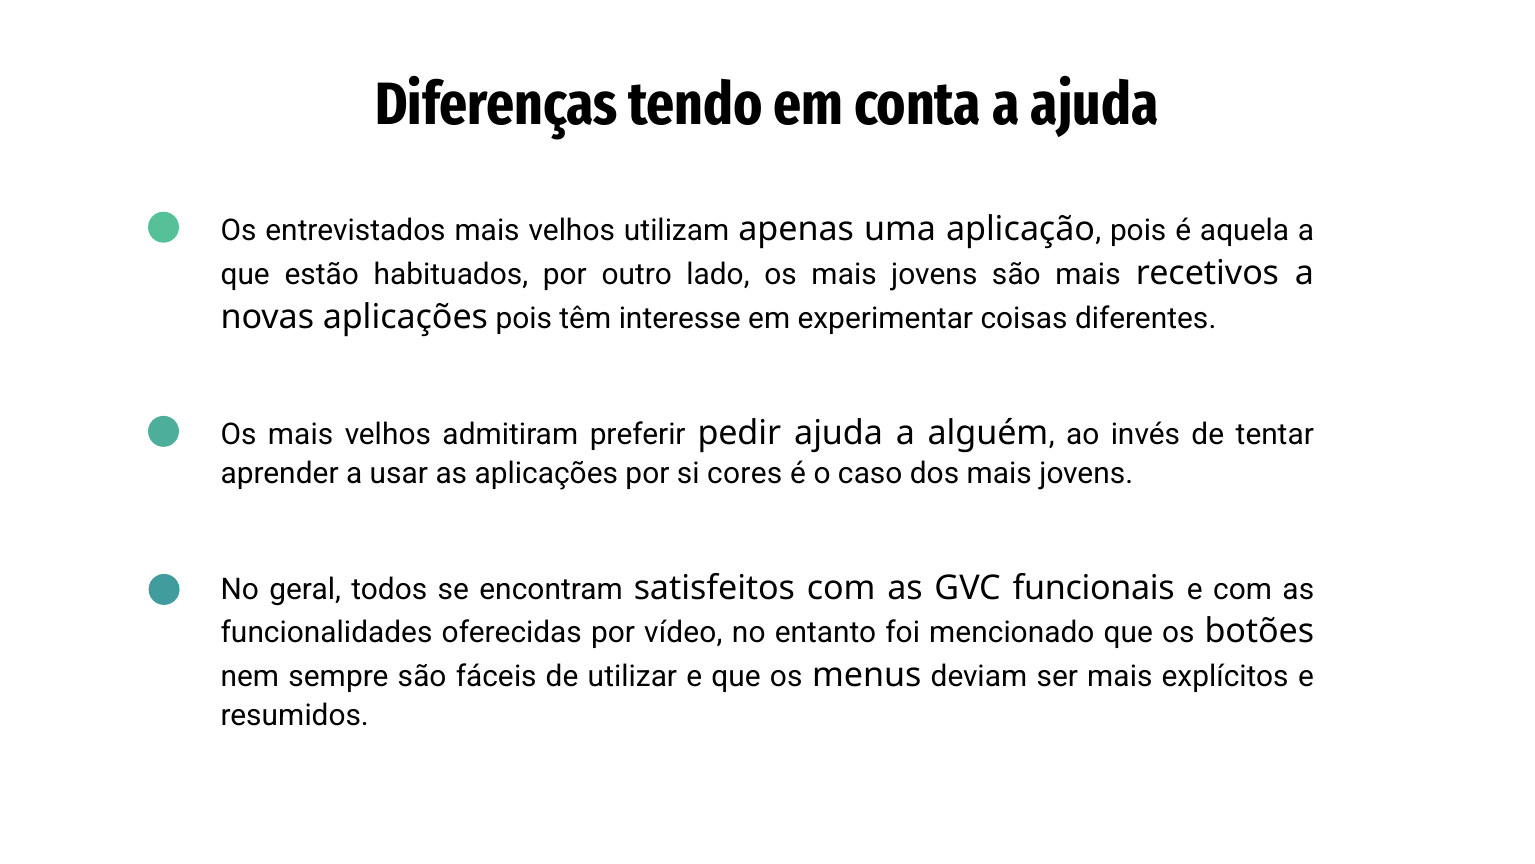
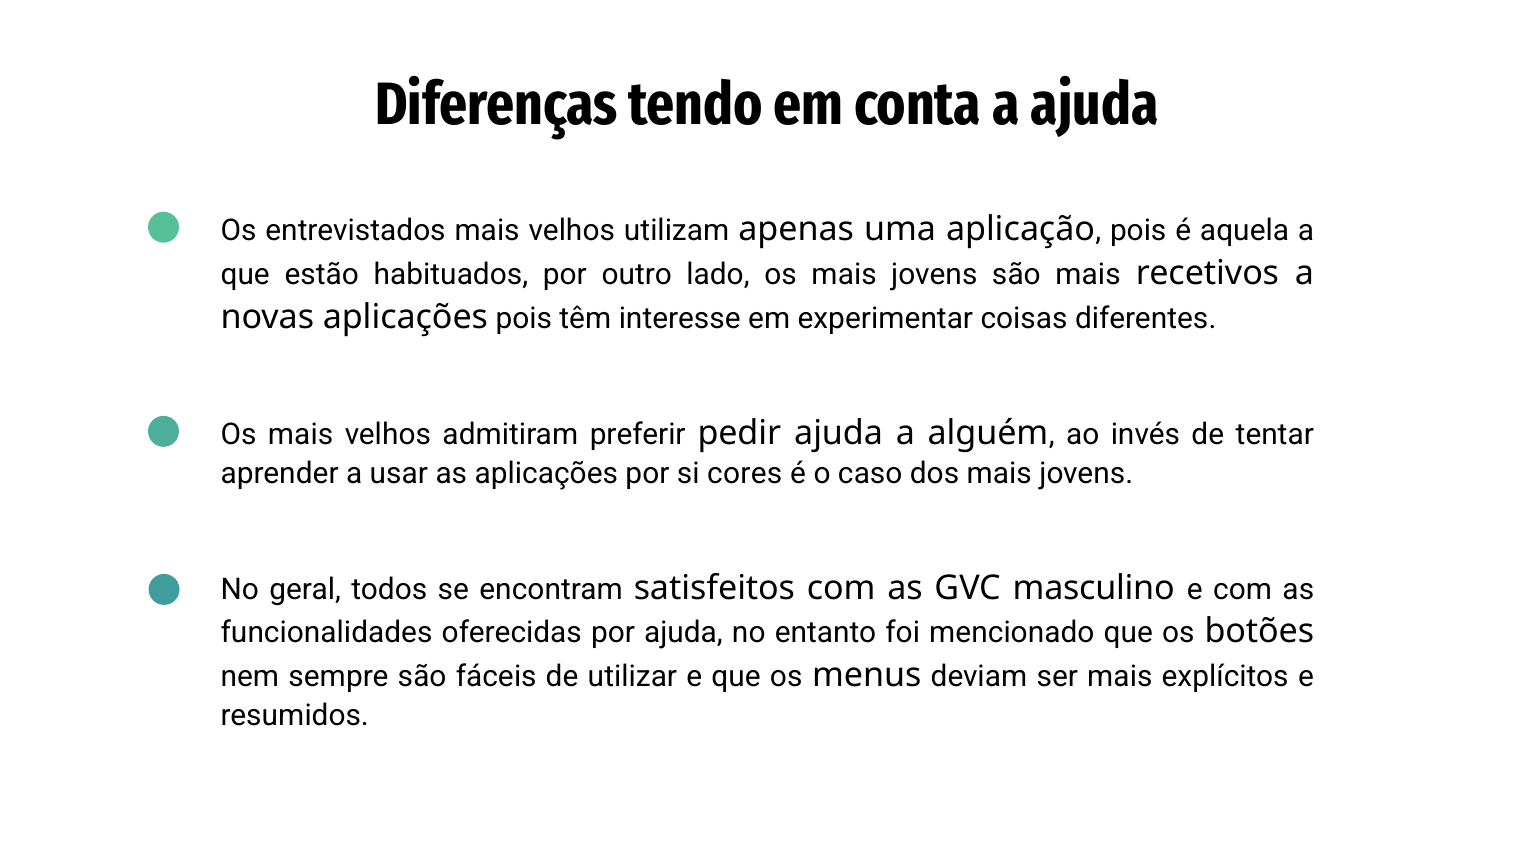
funcionais: funcionais -> masculino (1094, 587)
por vídeo: vídeo -> ajuda (683, 633)
